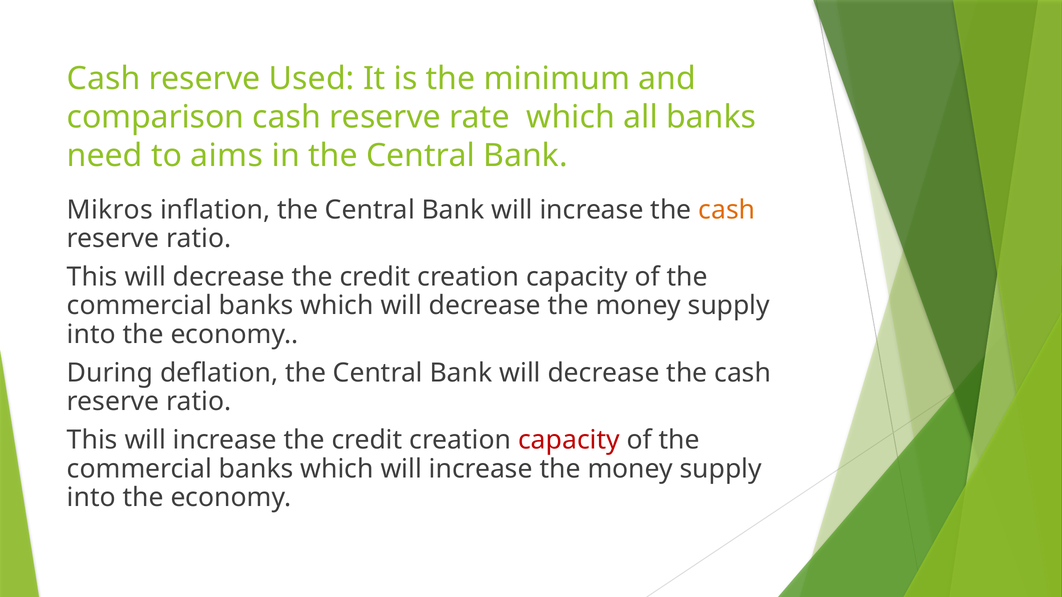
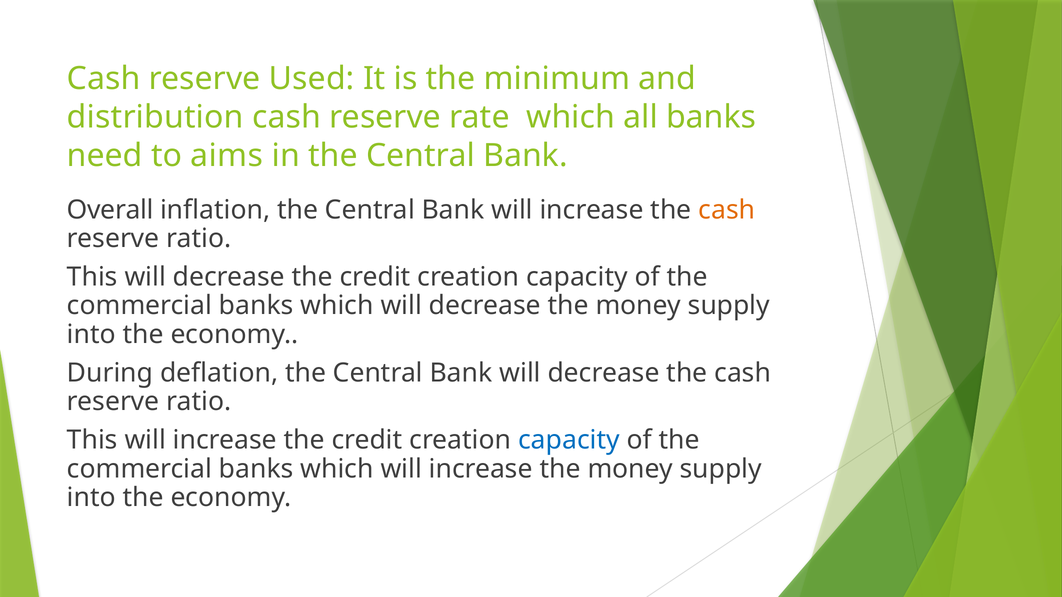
comparison: comparison -> distribution (155, 117)
Mikros: Mikros -> Overall (110, 210)
capacity colour: red -> blue (569, 440)
